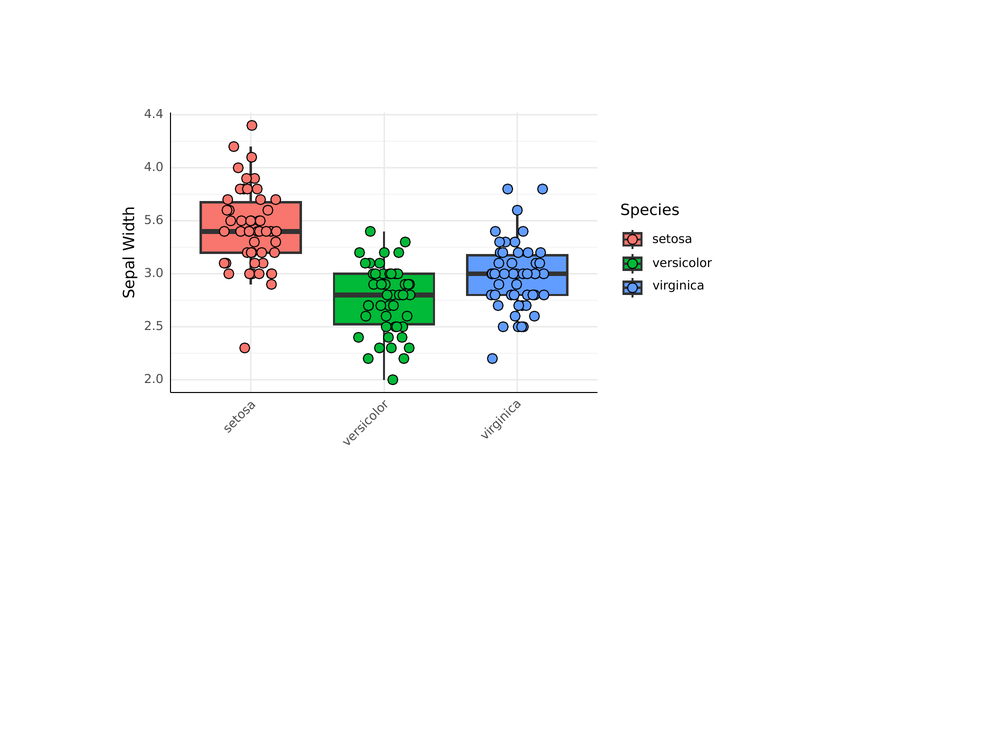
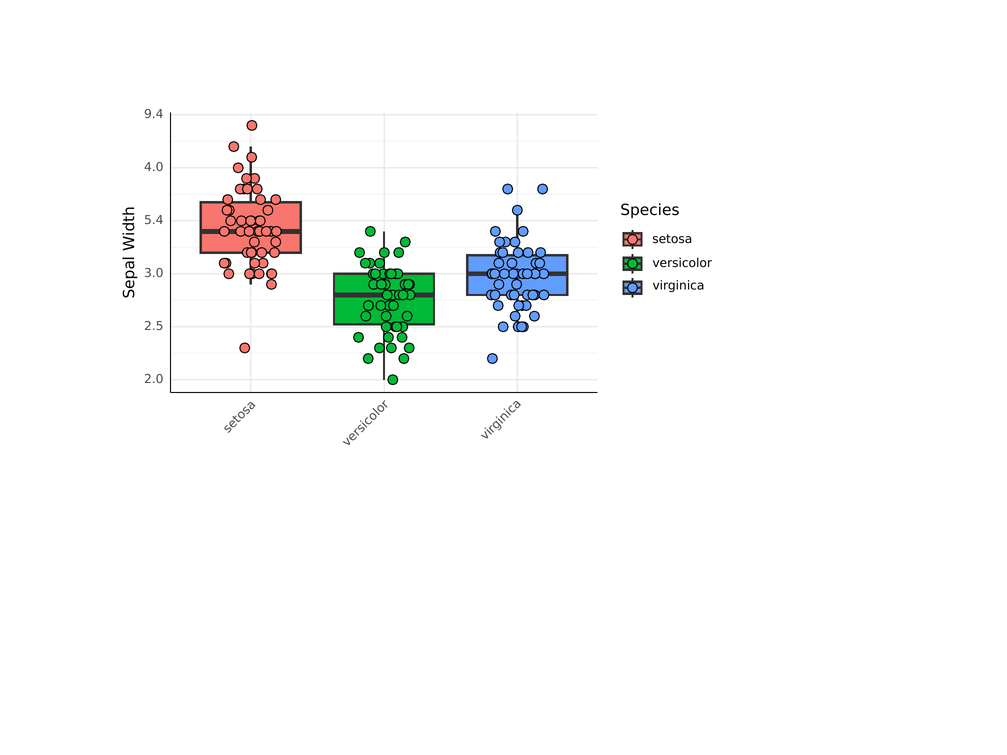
4.4: 4.4 -> 9.4 (154, 114)
5.6: 5.6 -> 5.4 (154, 220)
